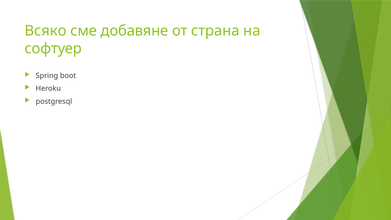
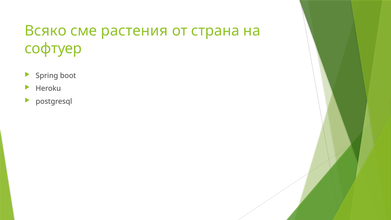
добавяне: добавяне -> растения (134, 31)
